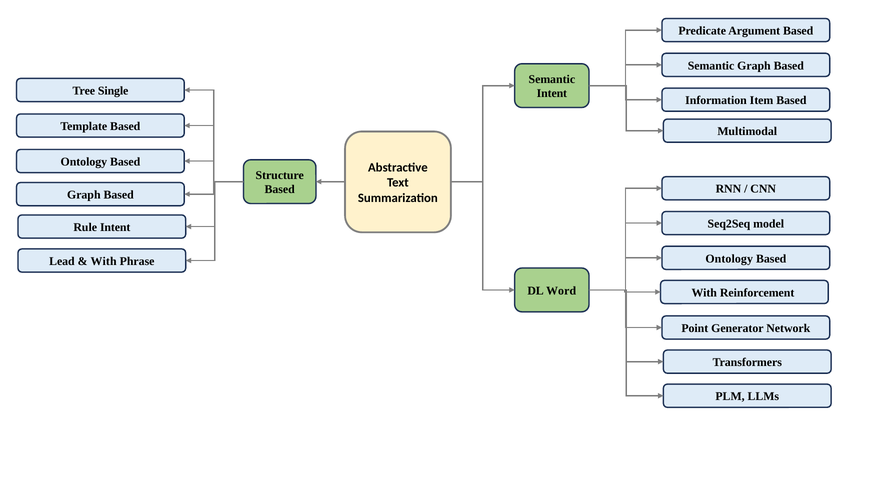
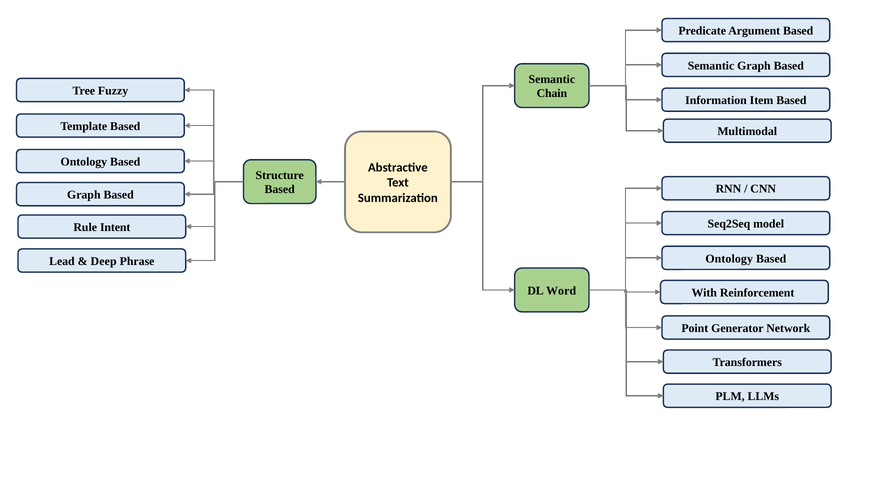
Single: Single -> Fuzzy (113, 91)
Intent: Intent -> Chain (552, 94)
With: With -> Deep (104, 262)
